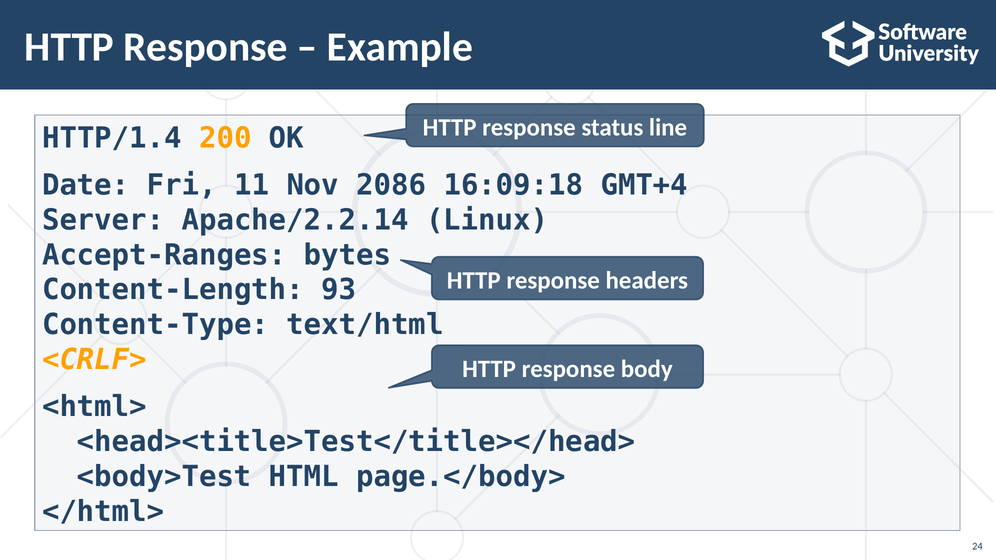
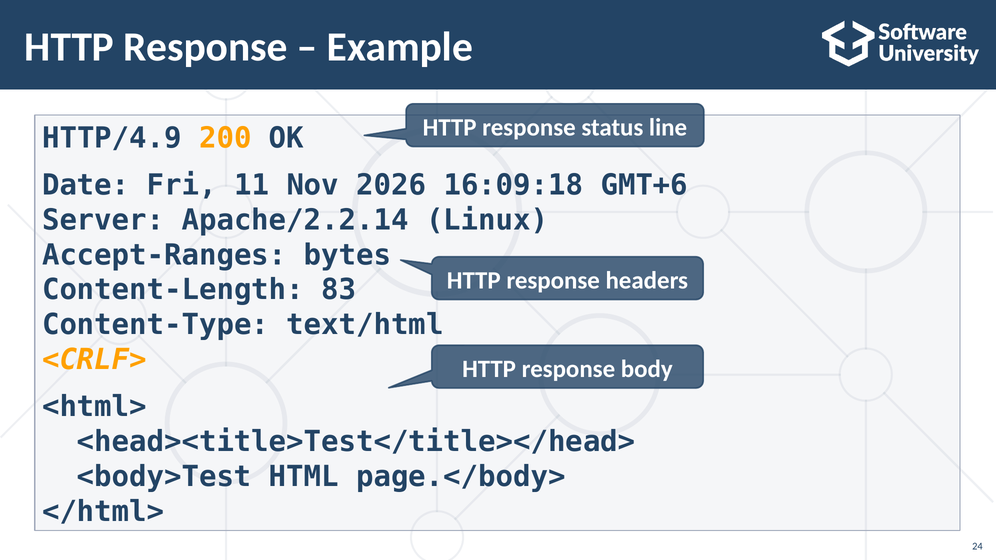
HTTP/1.4: HTTP/1.4 -> HTTP/4.9 (112, 138)
2086: 2086 -> 2026 (391, 185)
GMT+4: GMT+4 -> GMT+6 (644, 185)
93: 93 -> 83 (339, 290)
